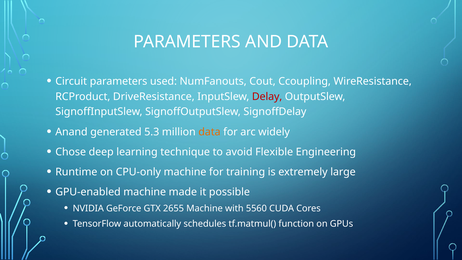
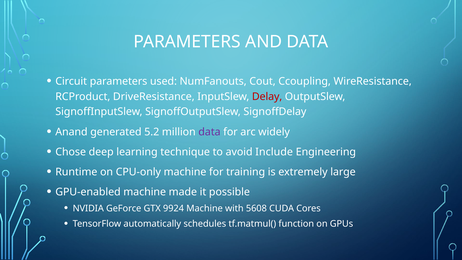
5.3: 5.3 -> 5.2 (152, 132)
data colour: orange -> purple (209, 132)
Flexible: Flexible -> Include (274, 152)
2655: 2655 -> 9924 (173, 208)
5560: 5560 -> 5608 (256, 208)
